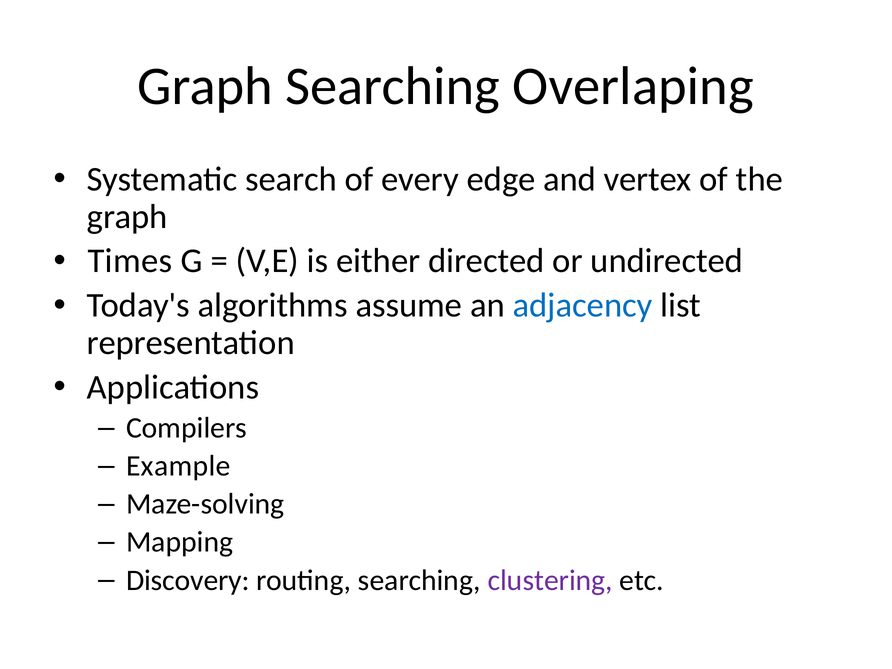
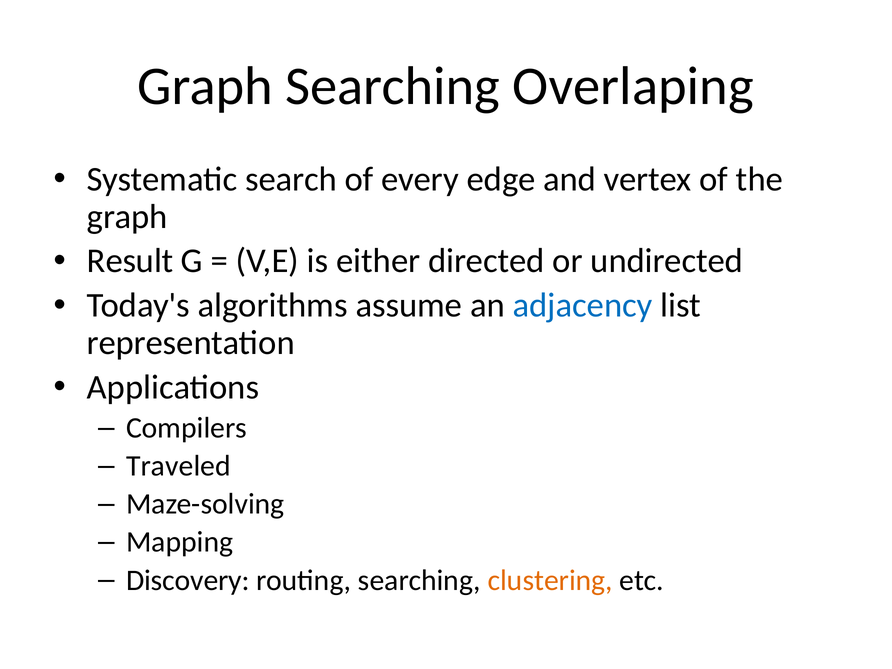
Times: Times -> Result (130, 261)
Example: Example -> Traveled (178, 466)
clustering colour: purple -> orange (550, 580)
